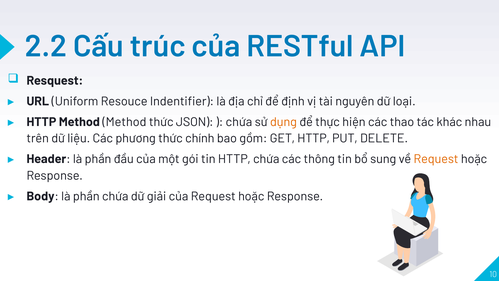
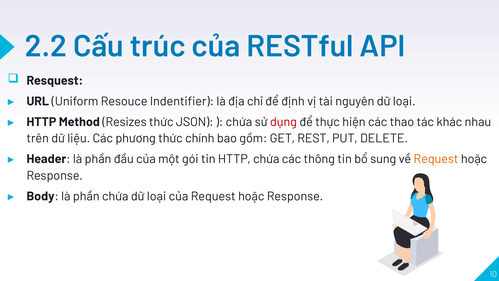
Method Method: Method -> Resizes (125, 122)
dụng colour: orange -> red (283, 122)
GET HTTP: HTTP -> REST (314, 138)
chứa dữ giải: giải -> loại (157, 196)
